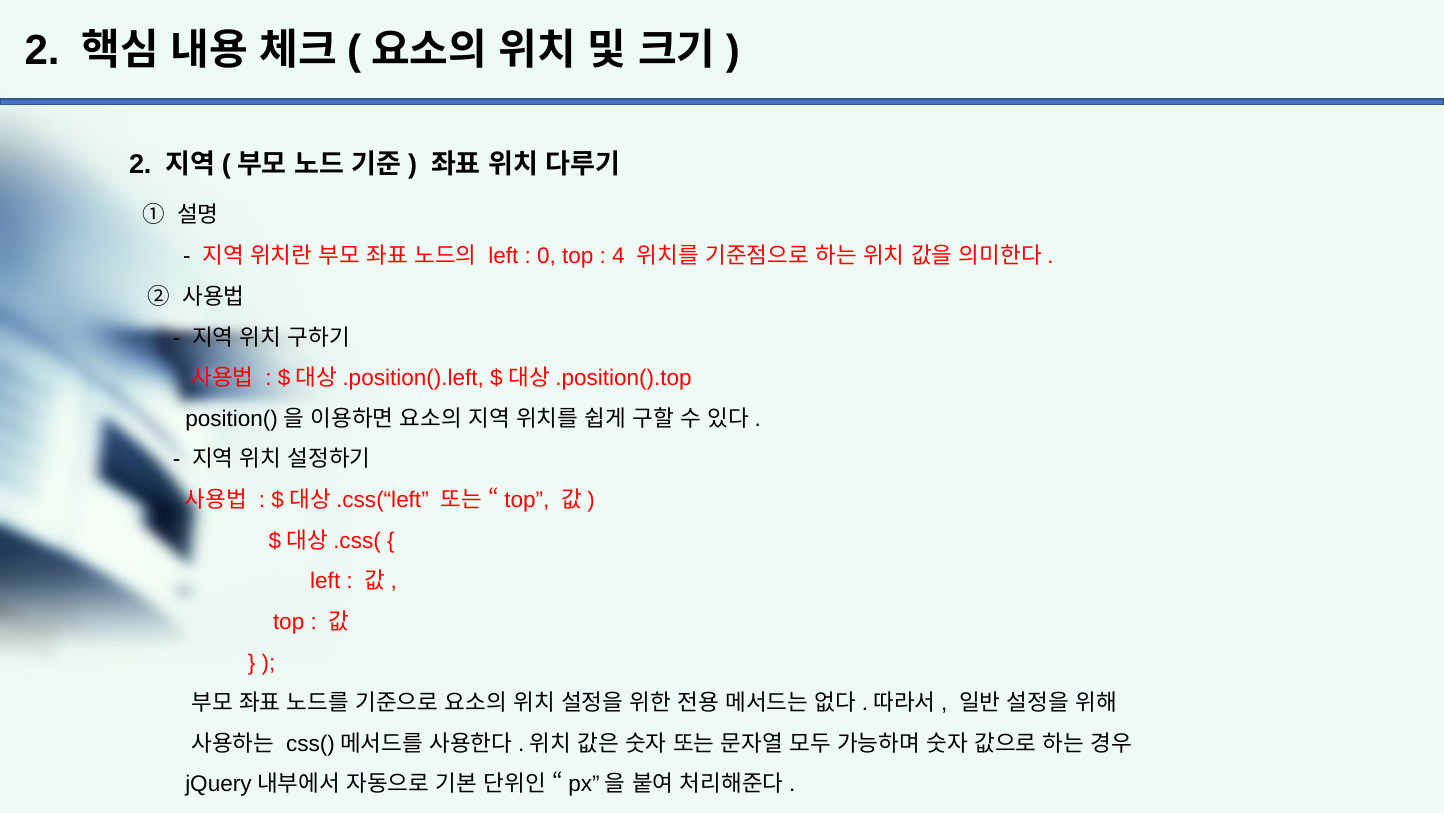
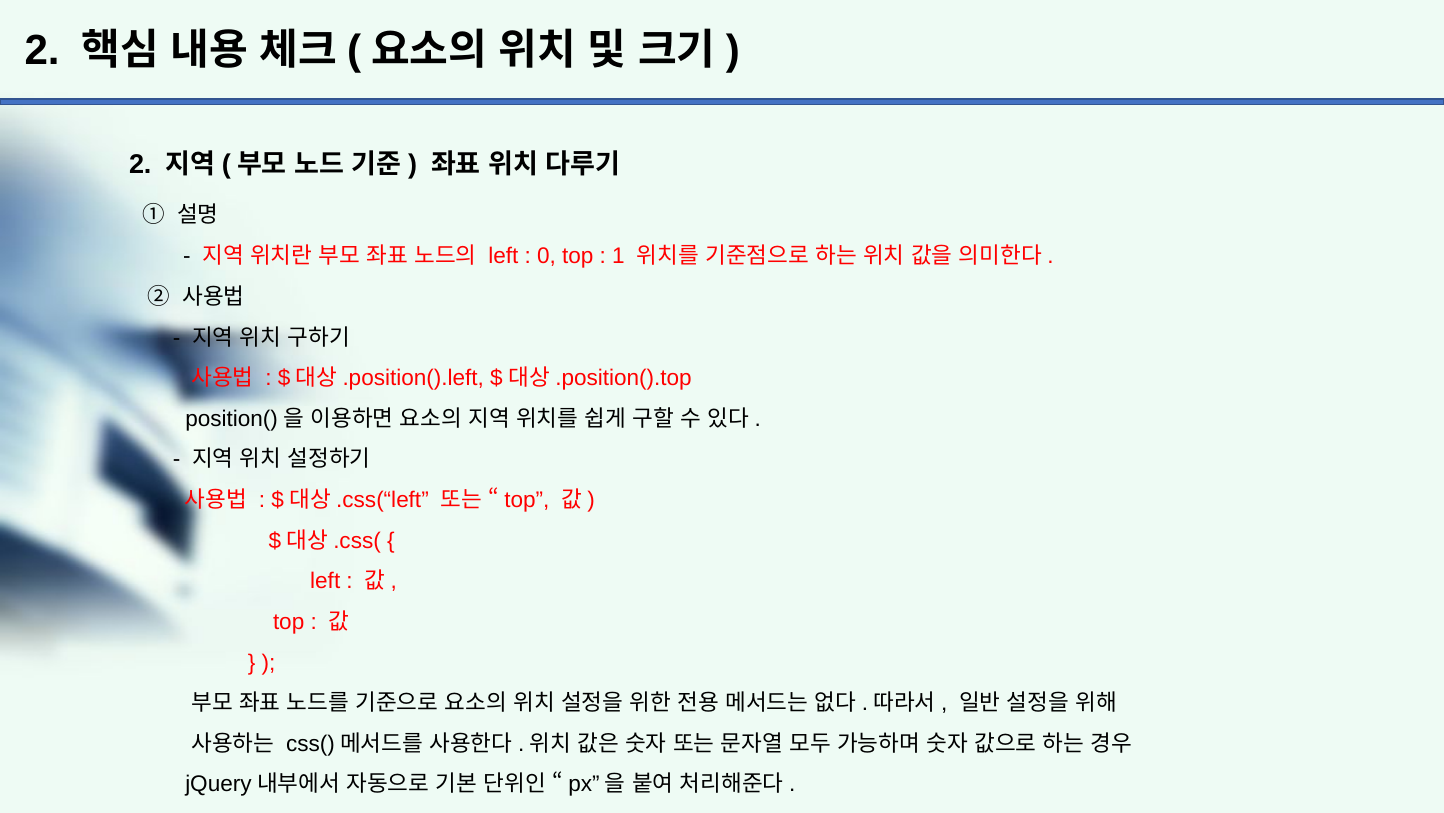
4: 4 -> 1 (618, 256)
